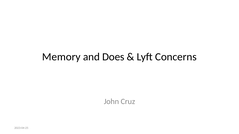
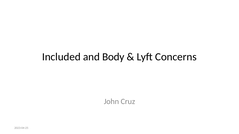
Memory: Memory -> Included (61, 57)
Does: Does -> Body (113, 57)
